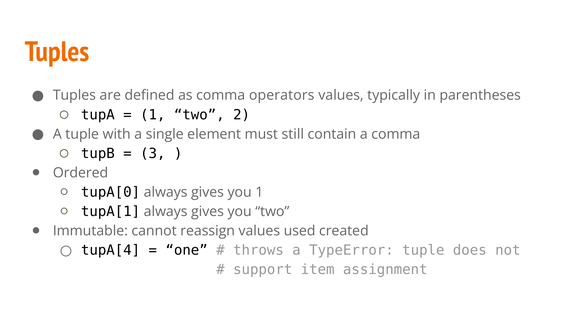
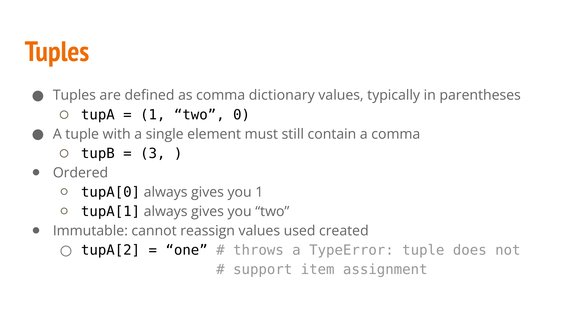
operators: operators -> dictionary (282, 95)
2: 2 -> 0 (242, 115)
tupA[4: tupA[4 -> tupA[2 (111, 250)
